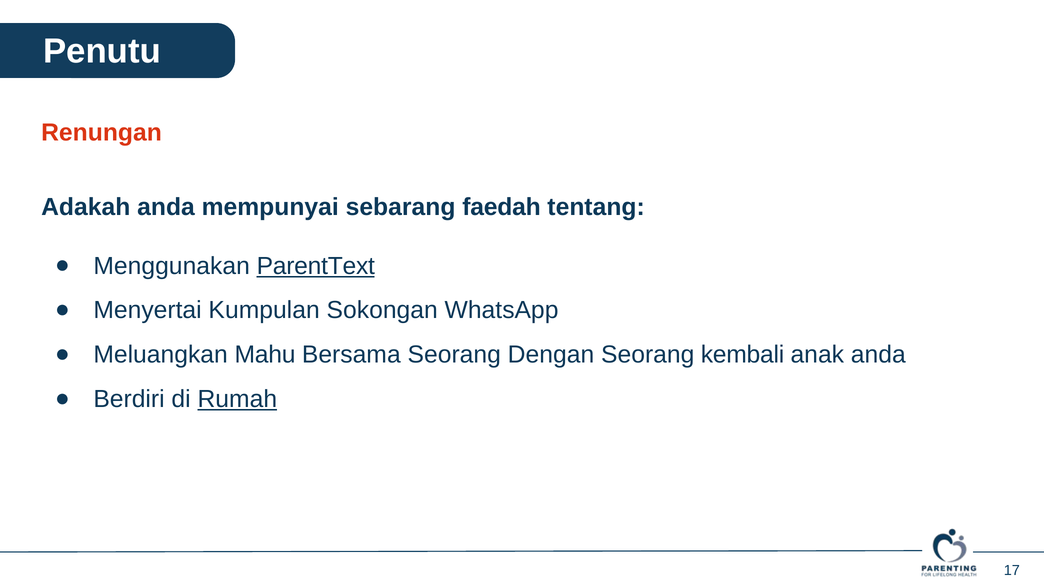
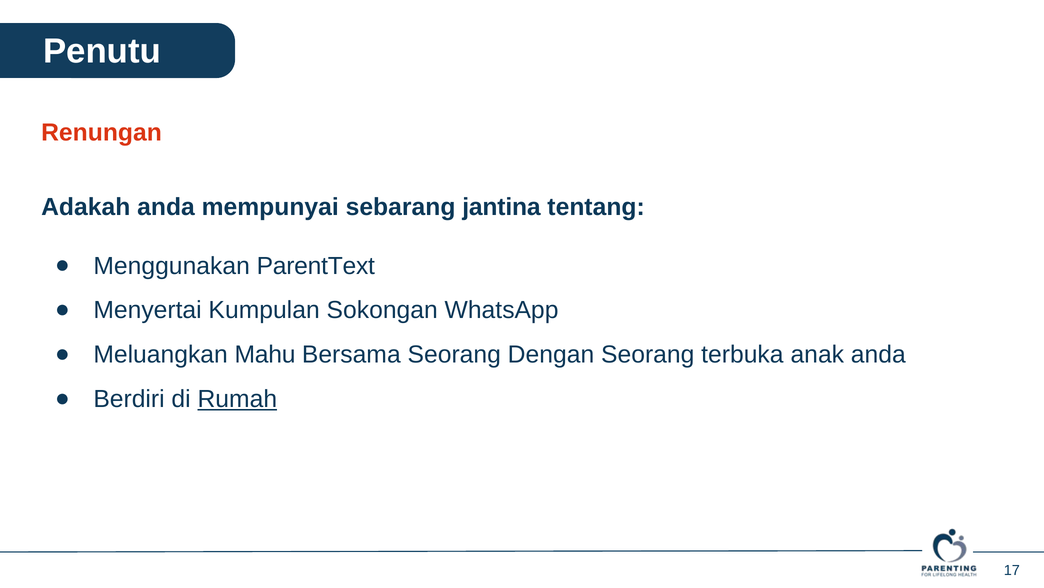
faedah: faedah -> jantina (501, 207)
ParentText underline: present -> none (316, 266)
kembali: kembali -> terbuka (742, 354)
